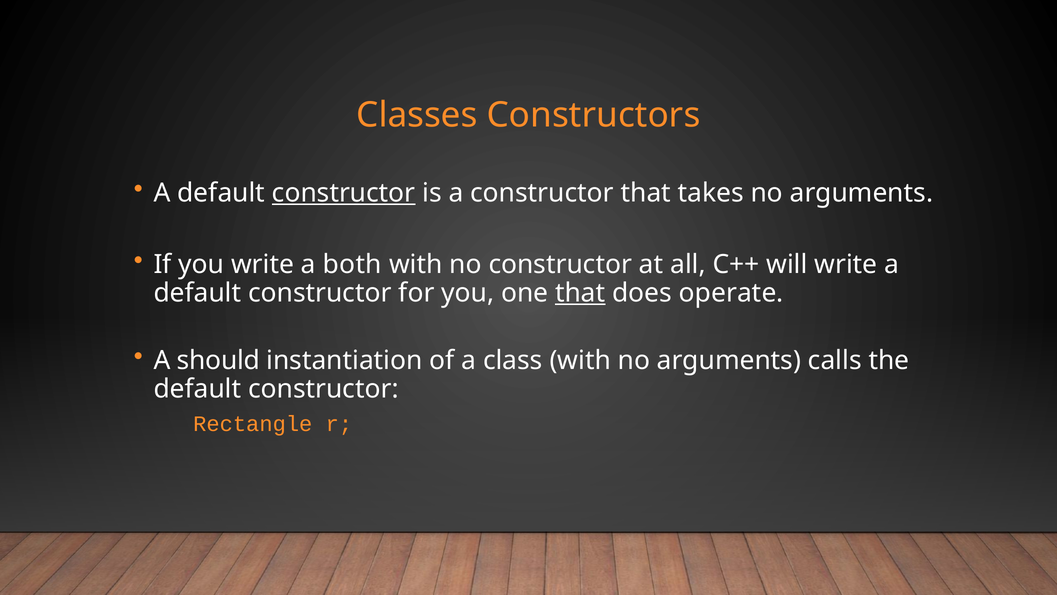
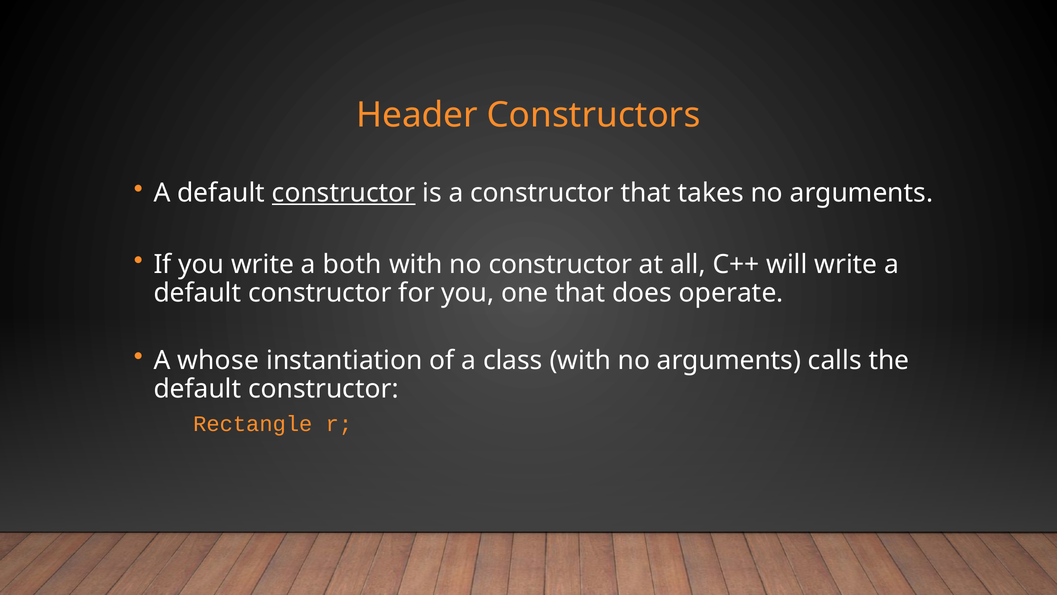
Classes: Classes -> Header (417, 115)
that underline: present -> none (580, 293)
should: should -> whose (218, 360)
